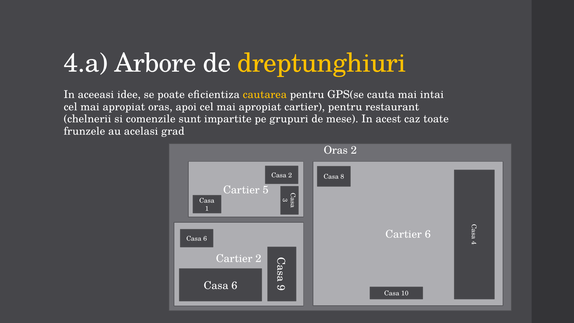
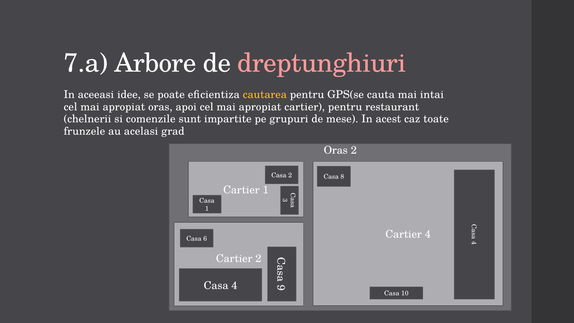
4.a: 4.a -> 7.a (86, 63)
dreptunghiuri colour: yellow -> pink (322, 63)
Cartier 5: 5 -> 1 (266, 190)
Cartier 6: 6 -> 4 (428, 234)
6: 6 -> 4 (234, 285)
